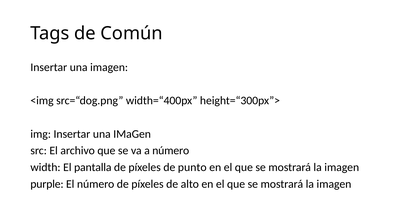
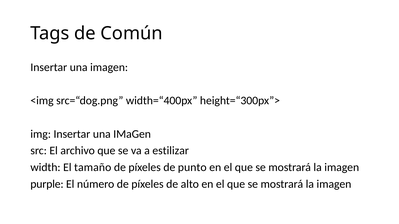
a número: número -> estilizar (171, 151)
pantalla: pantalla -> tamaño (93, 168)
